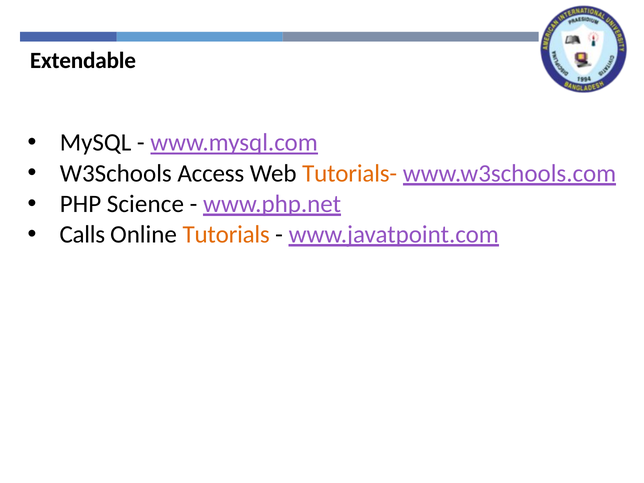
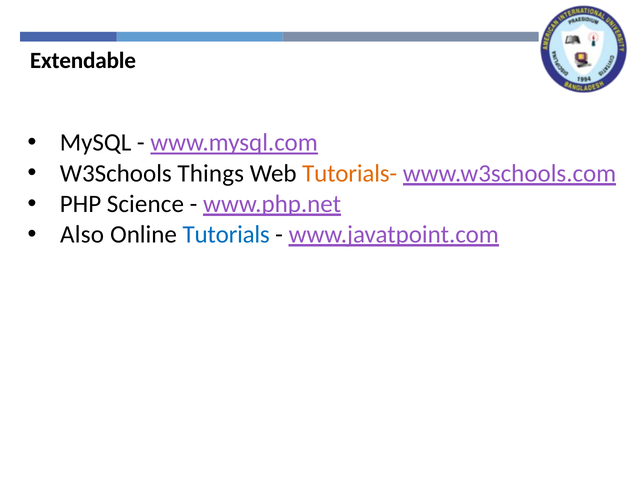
Access: Access -> Things (211, 173)
Calls: Calls -> Also (82, 235)
Tutorials colour: orange -> blue (226, 235)
